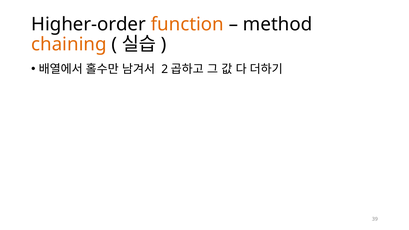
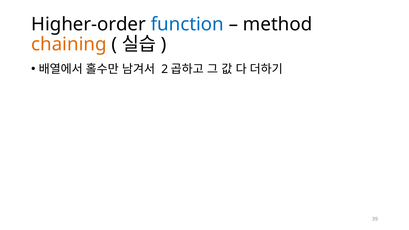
function colour: orange -> blue (187, 24)
